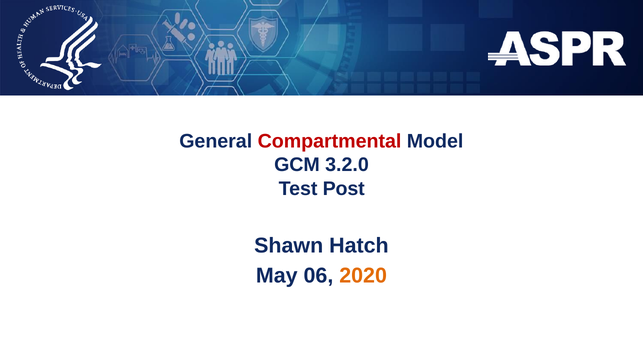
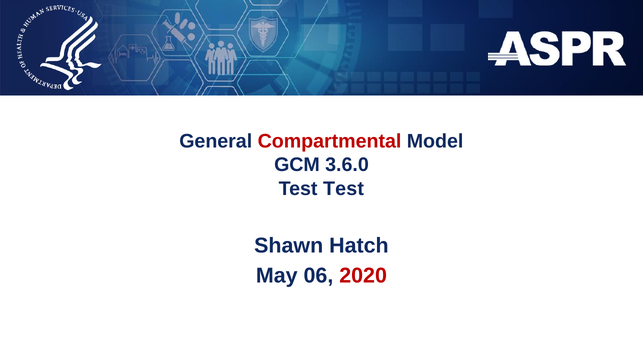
3.2.0: 3.2.0 -> 3.6.0 (347, 165)
Test Post: Post -> Test (344, 188)
2020 colour: orange -> red (363, 275)
